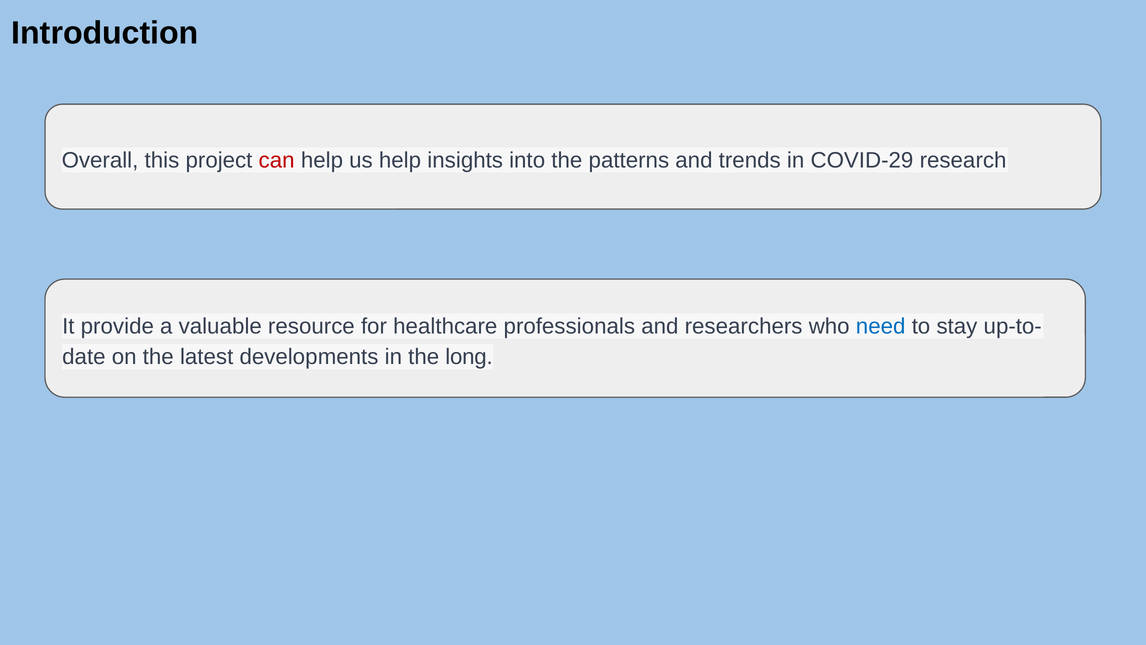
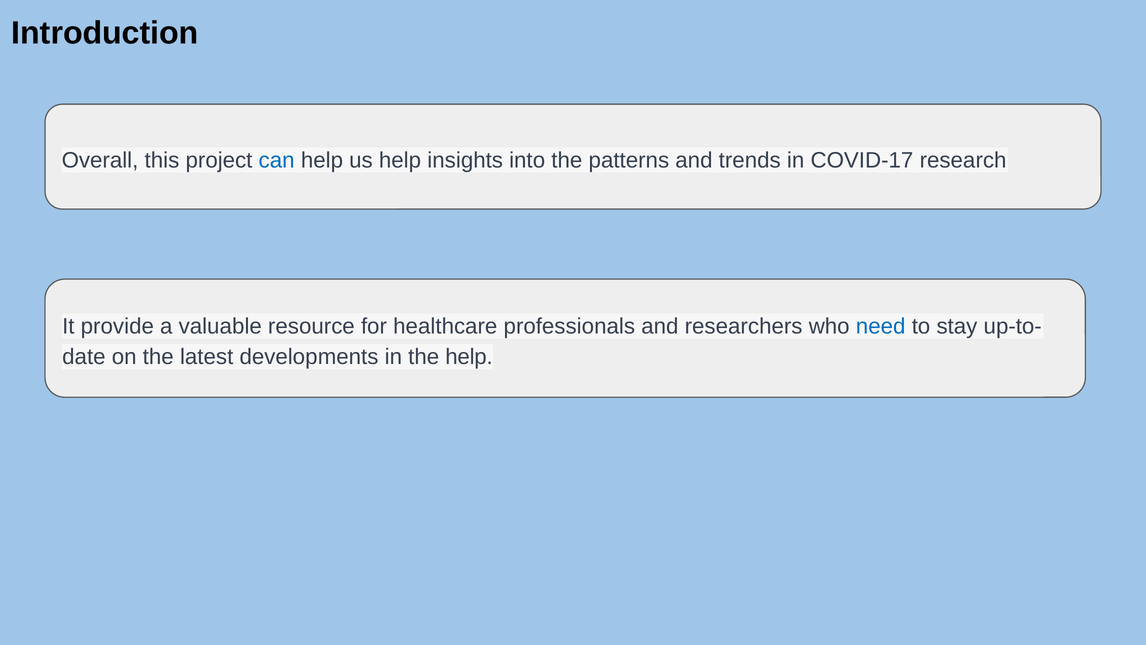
can colour: red -> blue (277, 160)
COVID-29: COVID-29 -> COVID-17 (862, 160)
the long: long -> help (469, 357)
